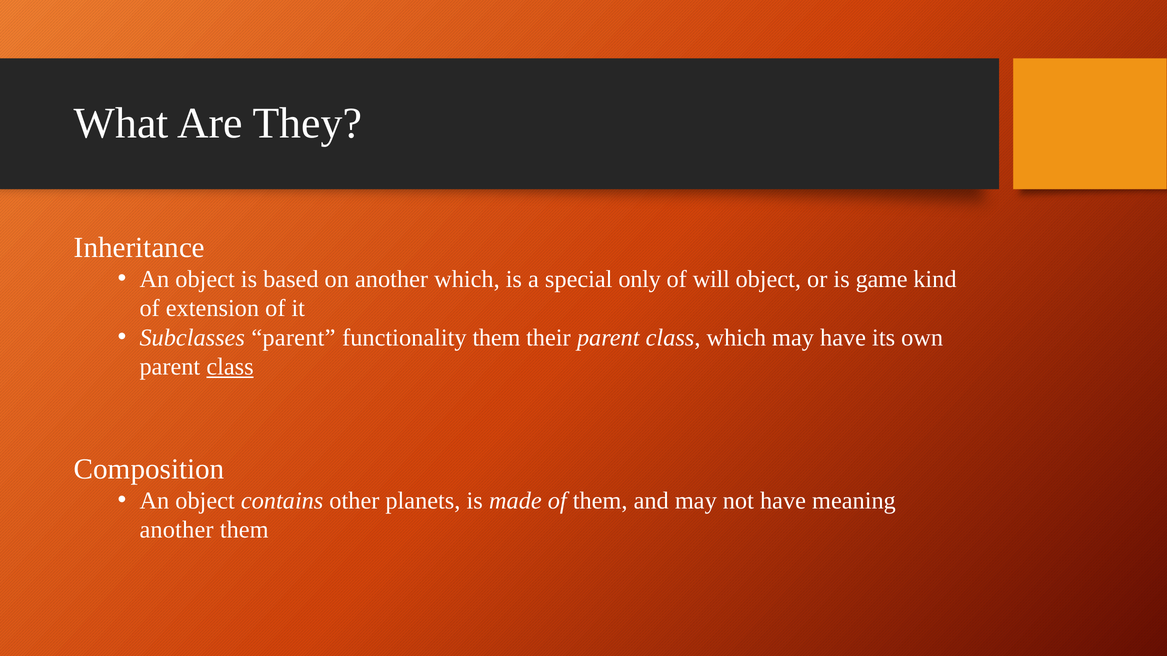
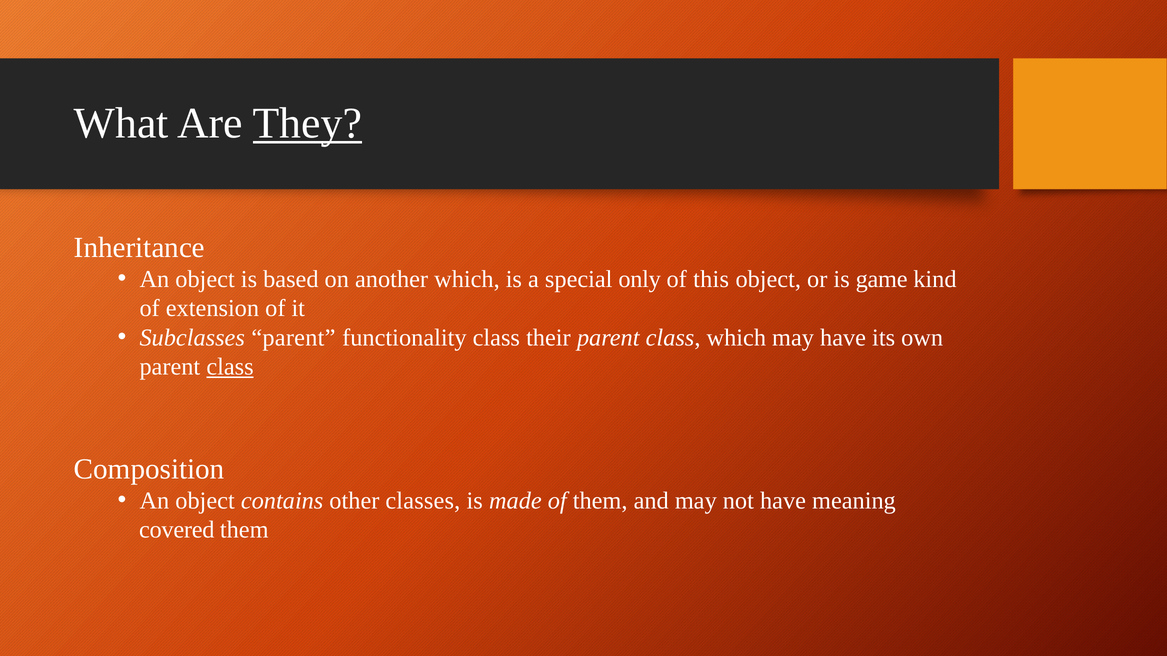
They underline: none -> present (307, 124)
will: will -> this (711, 279)
functionality them: them -> class (496, 338)
planets: planets -> classes (423, 501)
another: another -> covered (177, 530)
